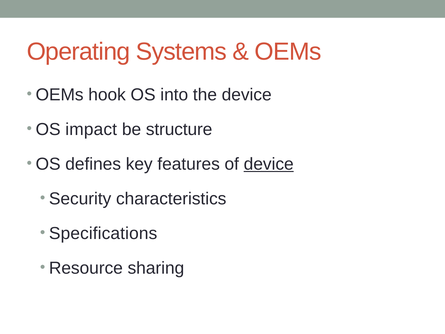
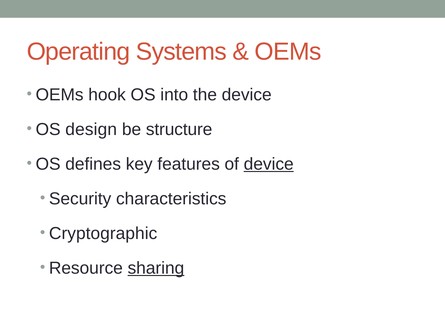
impact: impact -> design (91, 129)
Specifications: Specifications -> Cryptographic (103, 233)
sharing underline: none -> present (156, 268)
